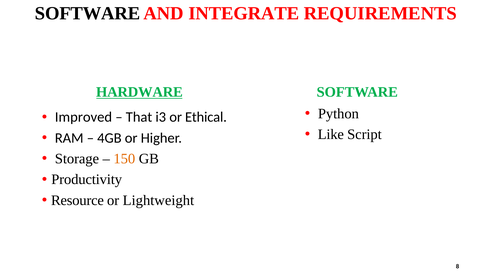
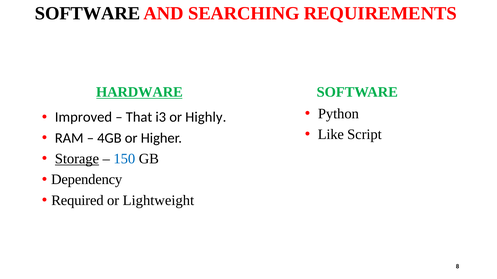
INTEGRATE: INTEGRATE -> SEARCHING (244, 13)
Ethical: Ethical -> Highly (206, 117)
Storage underline: none -> present (77, 159)
150 colour: orange -> blue (124, 159)
Productivity: Productivity -> Dependency (87, 180)
Resource: Resource -> Required (77, 201)
